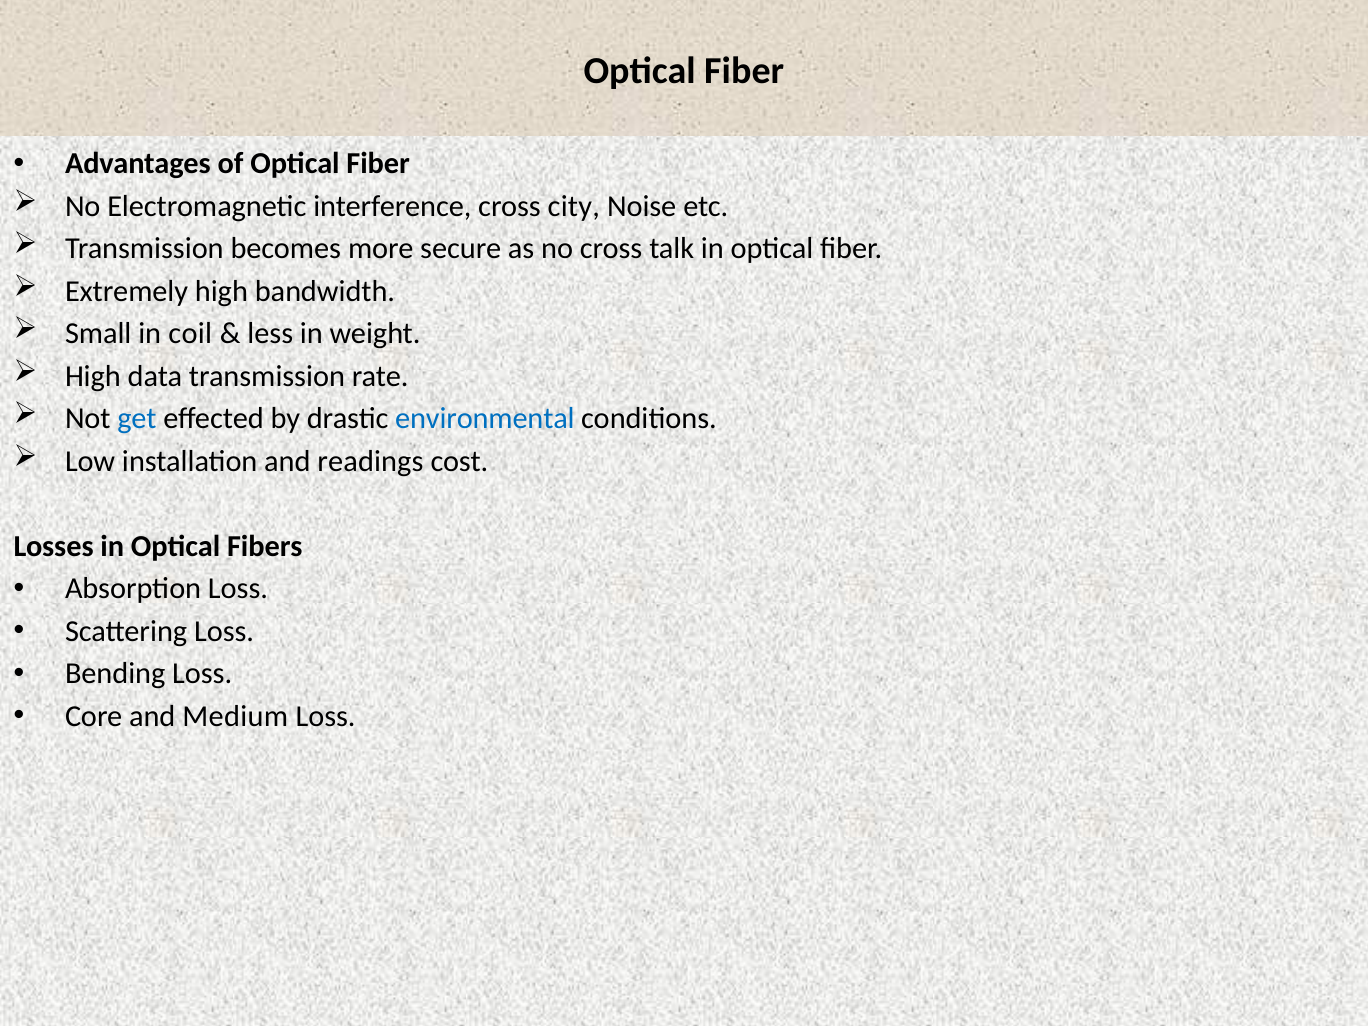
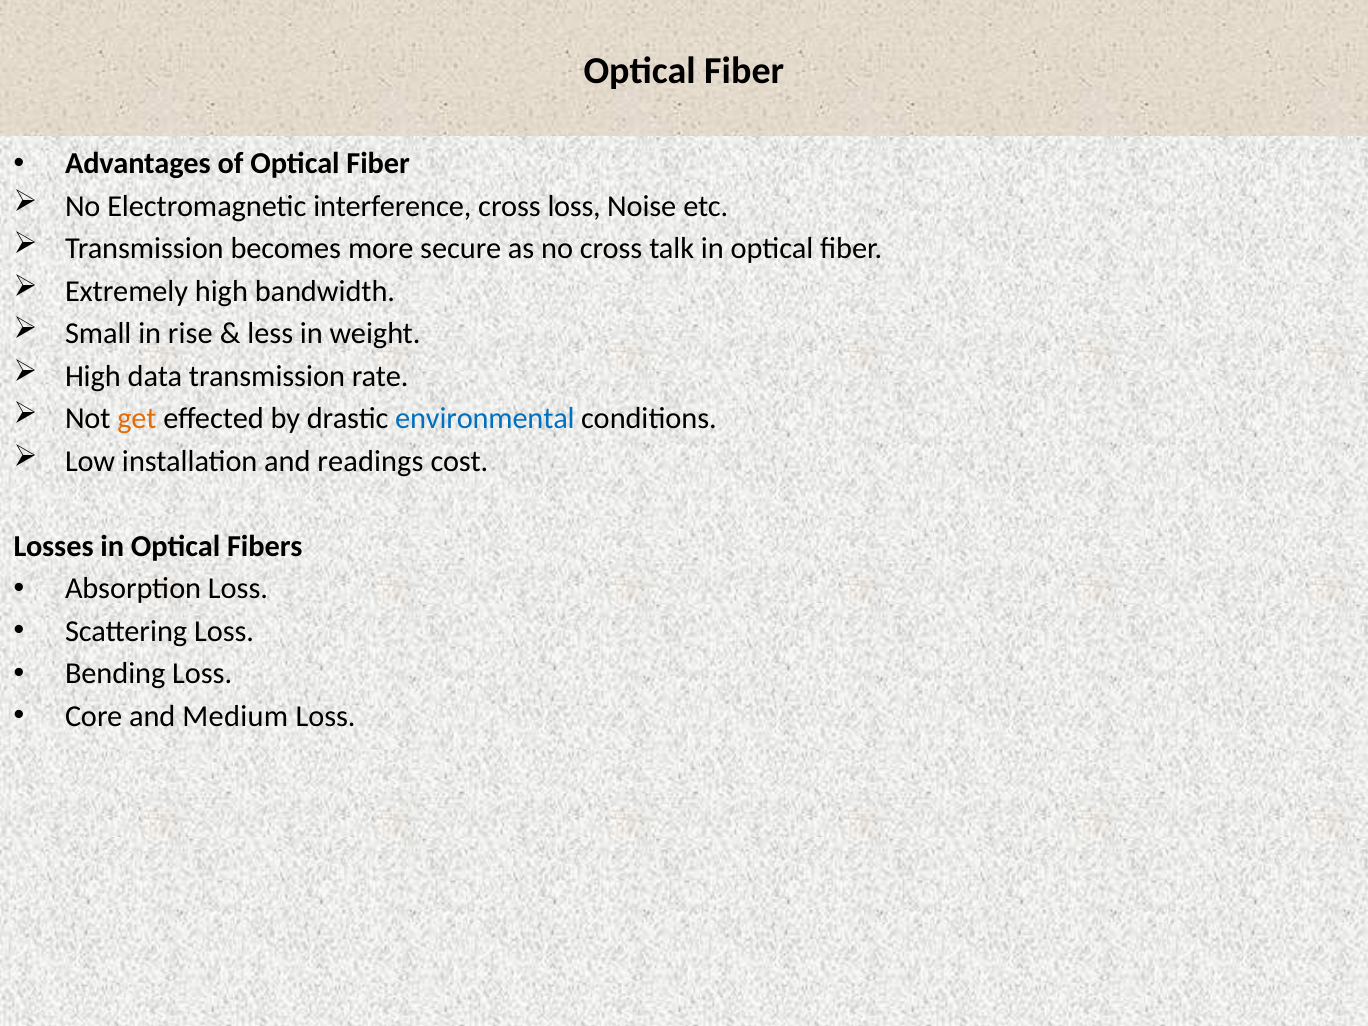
cross city: city -> loss (574, 206)
coil: coil -> rise (190, 334)
get colour: blue -> orange (137, 419)
